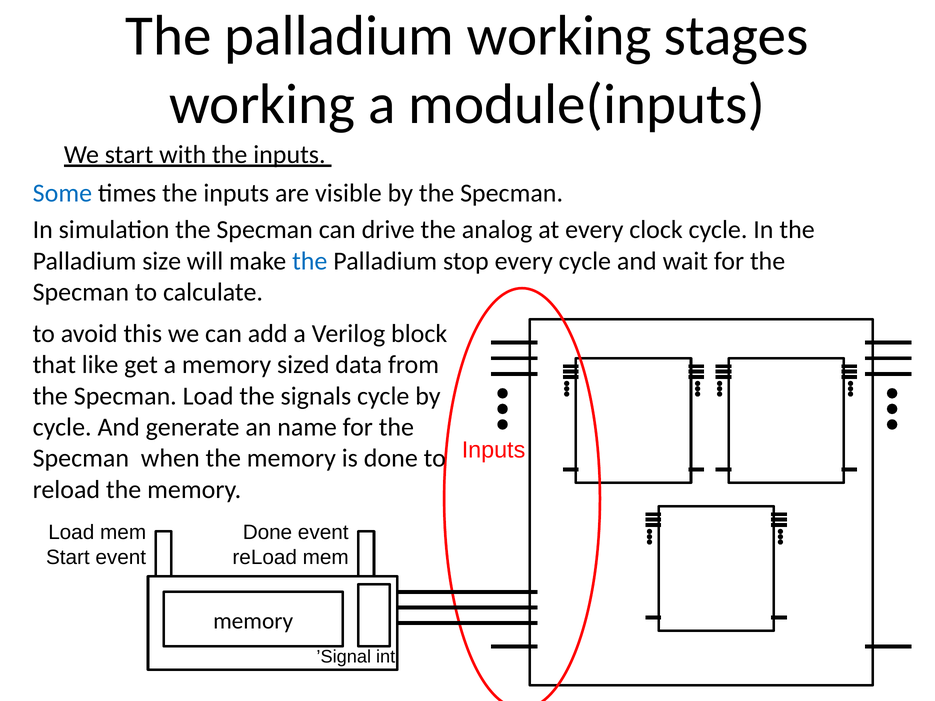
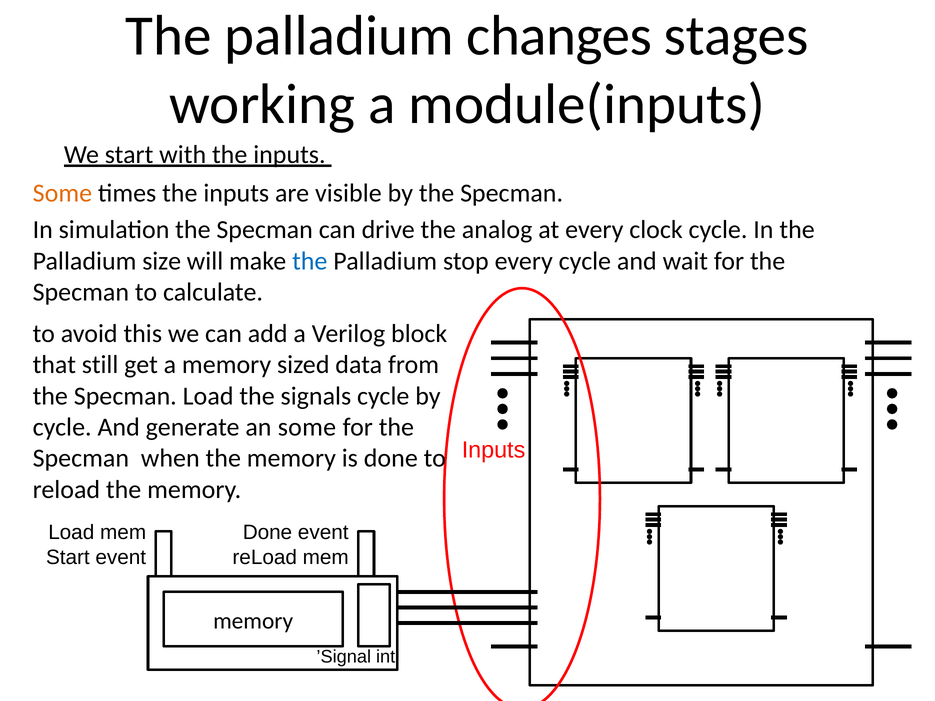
palladium working: working -> changes (559, 36)
Some colour: blue -> orange (62, 193)
like: like -> still (100, 365)
an name: name -> some (307, 427)
